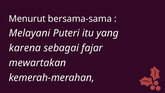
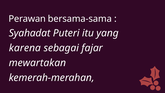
Menurut: Menurut -> Perawan (27, 19)
Melayani: Melayani -> Syahadat (30, 33)
